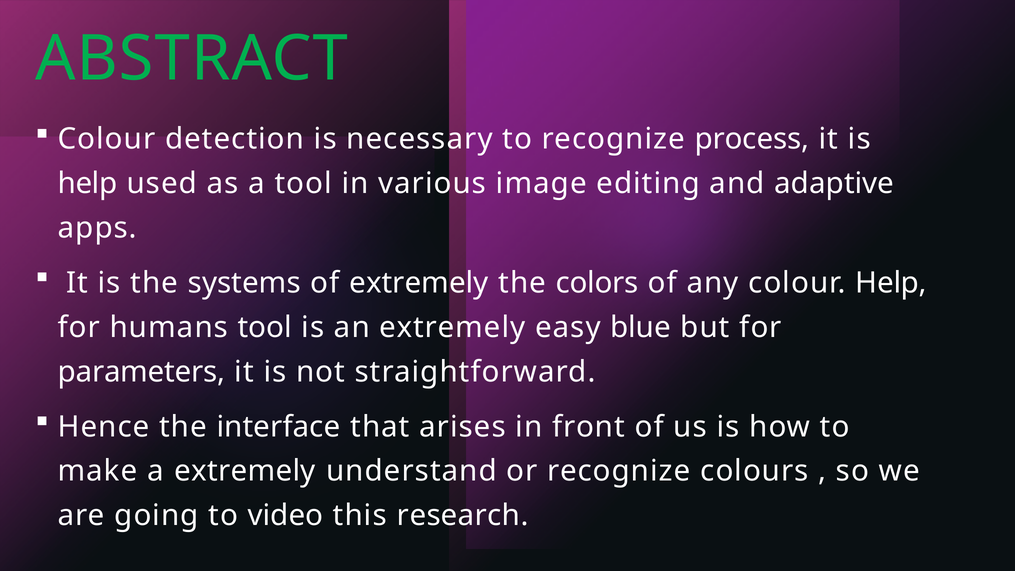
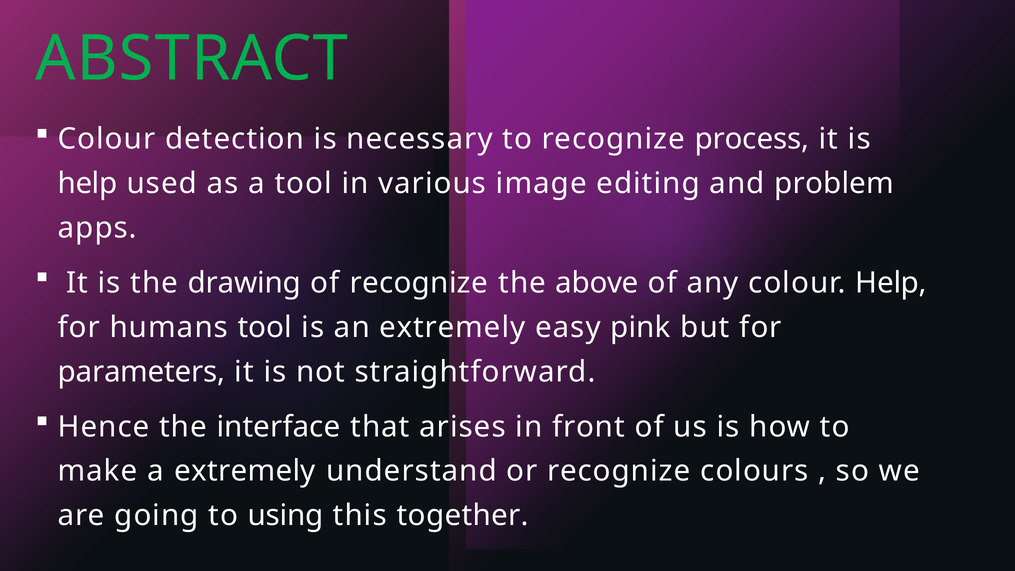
adaptive: adaptive -> problem (834, 184)
systems: systems -> drawing (244, 283)
of extremely: extremely -> recognize (419, 283)
colors: colors -> above (597, 283)
blue: blue -> pink (641, 327)
video: video -> using (286, 516)
research: research -> together (463, 516)
